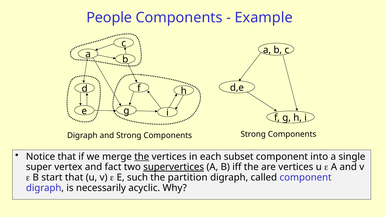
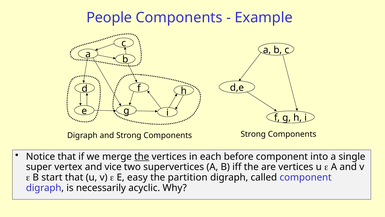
subset: subset -> before (239, 156)
fact: fact -> vice (113, 167)
supervertices underline: present -> none (174, 167)
such: such -> easy (137, 177)
